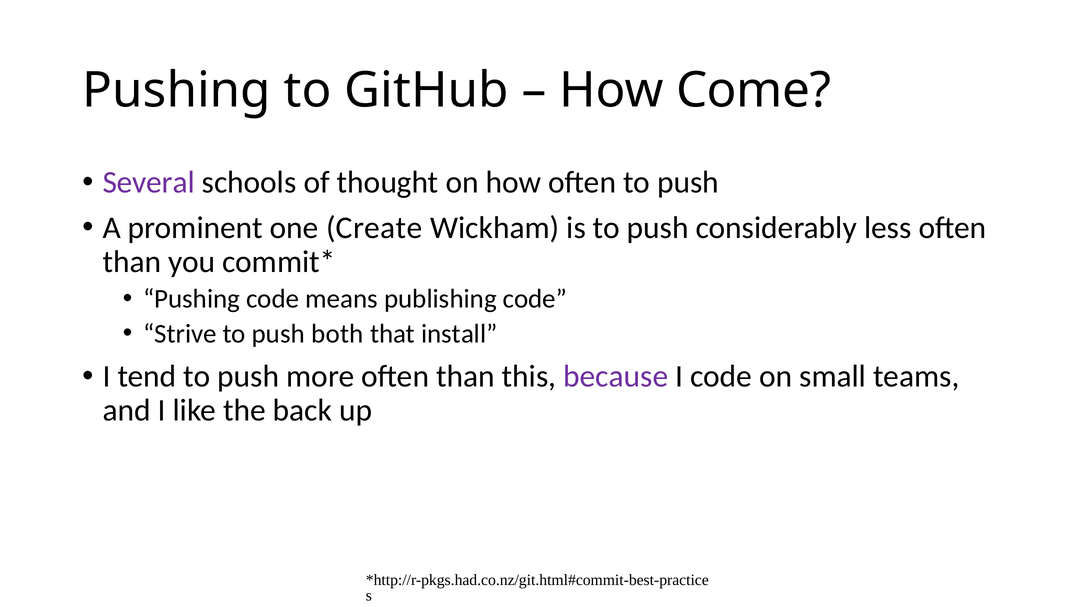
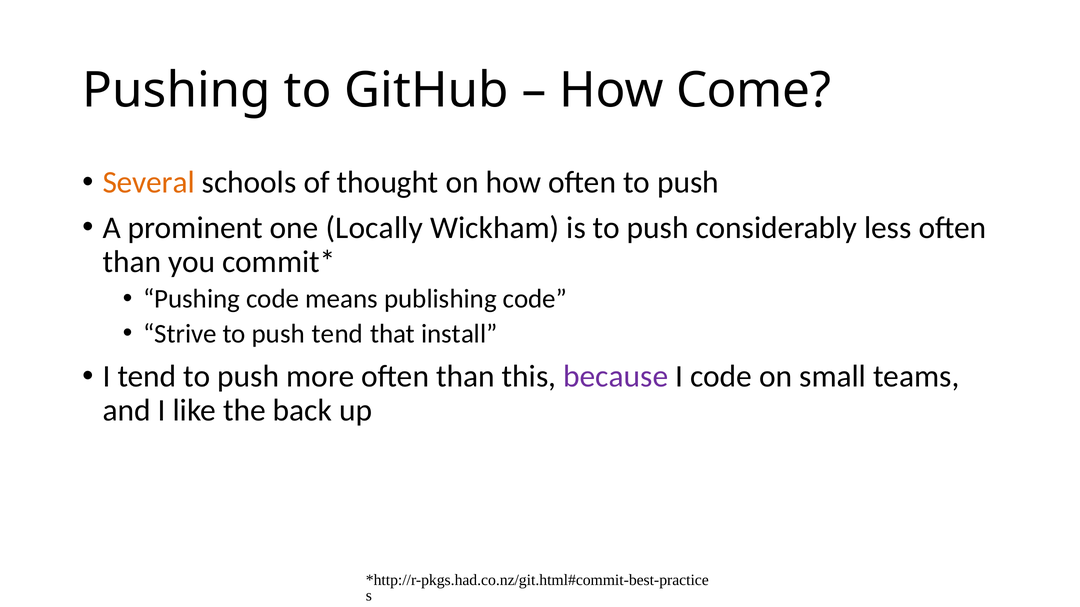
Several colour: purple -> orange (149, 183)
Create: Create -> Locally (374, 228)
push both: both -> tend (337, 334)
